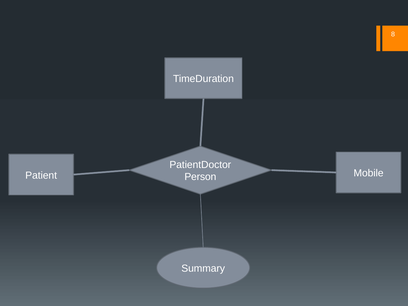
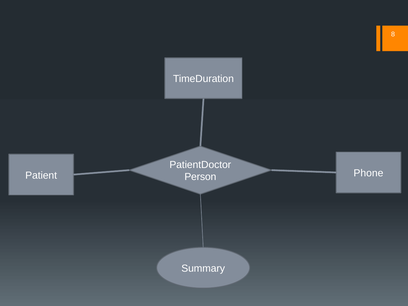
Mobile: Mobile -> Phone (368, 173)
